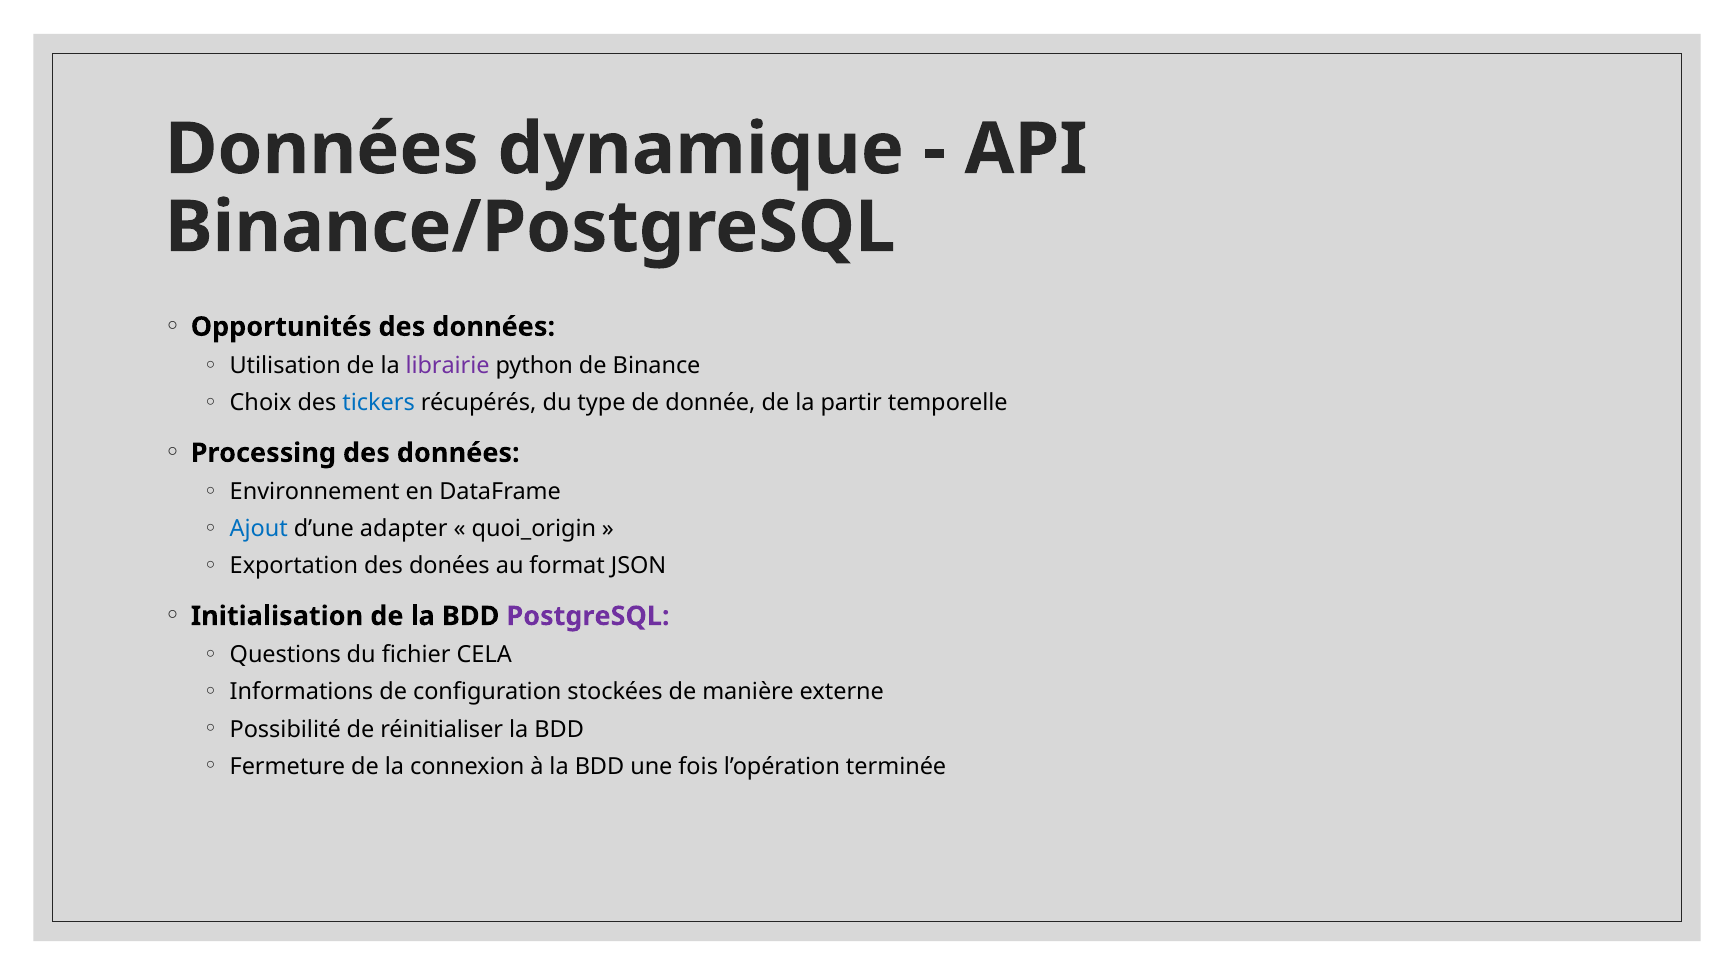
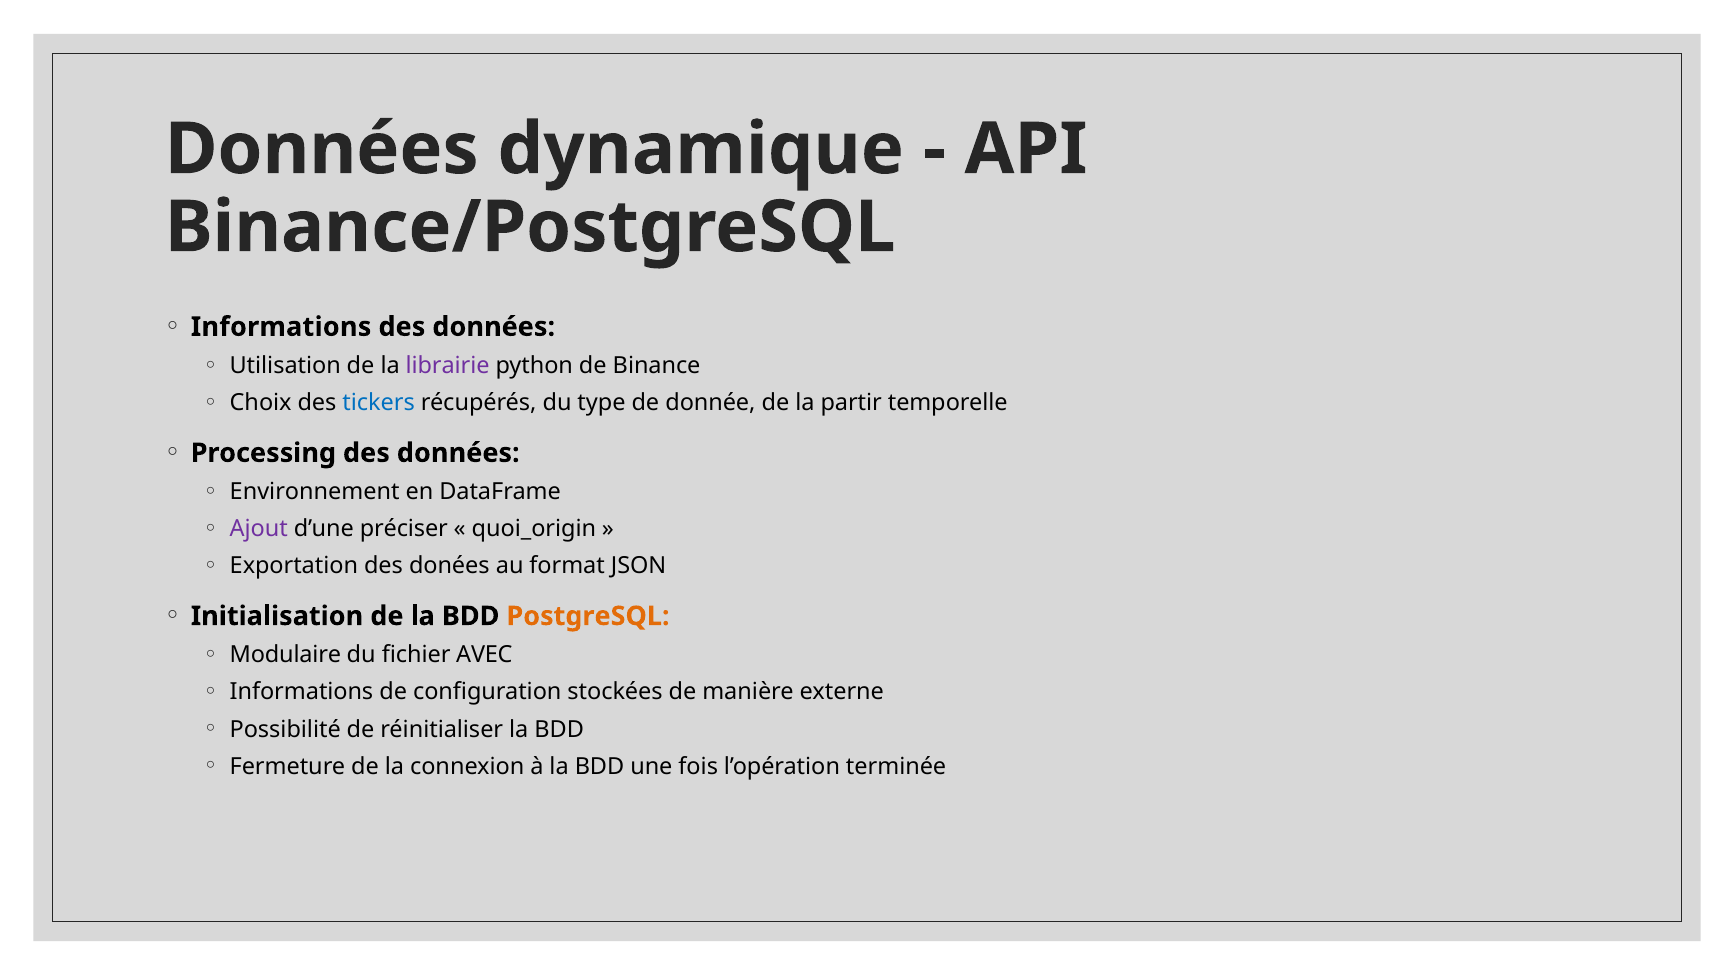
Opportunités: Opportunités -> Informations (281, 327)
Ajout colour: blue -> purple (259, 529)
adapter: adapter -> préciser (404, 529)
PostgreSQL colour: purple -> orange (588, 616)
Questions: Questions -> Modulaire (285, 655)
CELA: CELA -> AVEC (484, 655)
